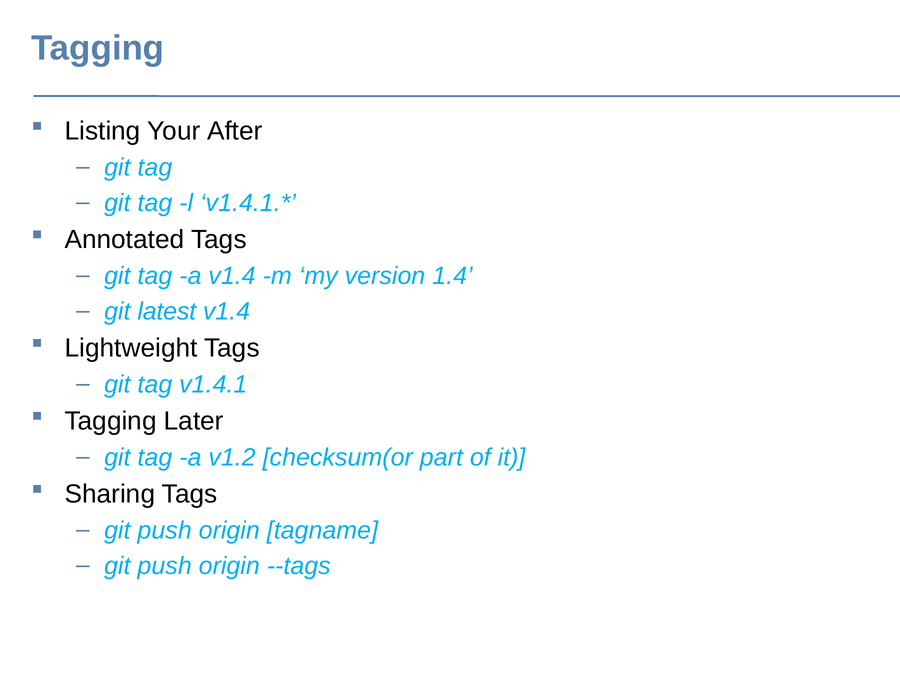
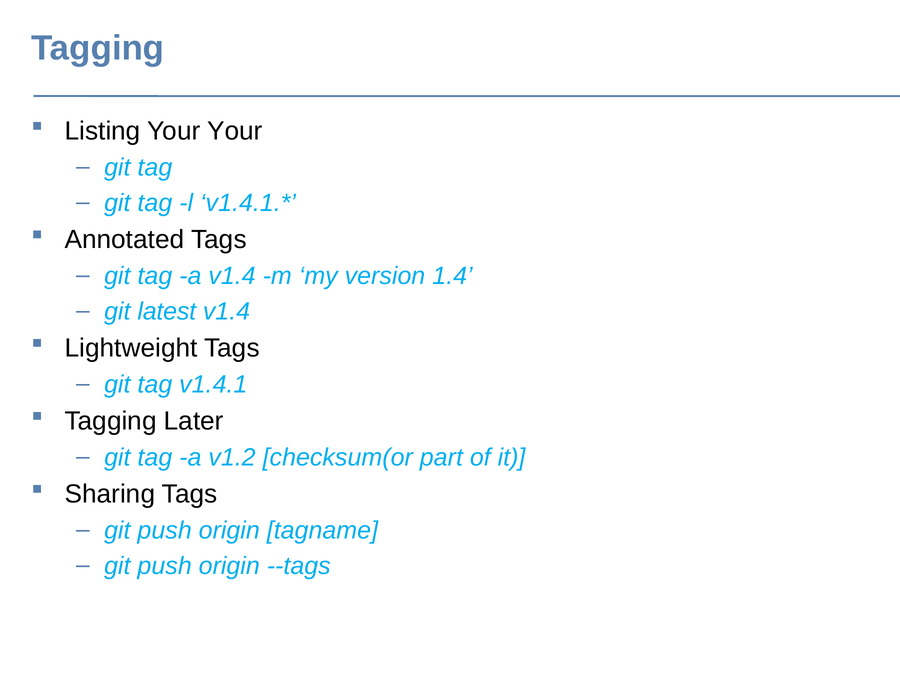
Your After: After -> Your (235, 131)
